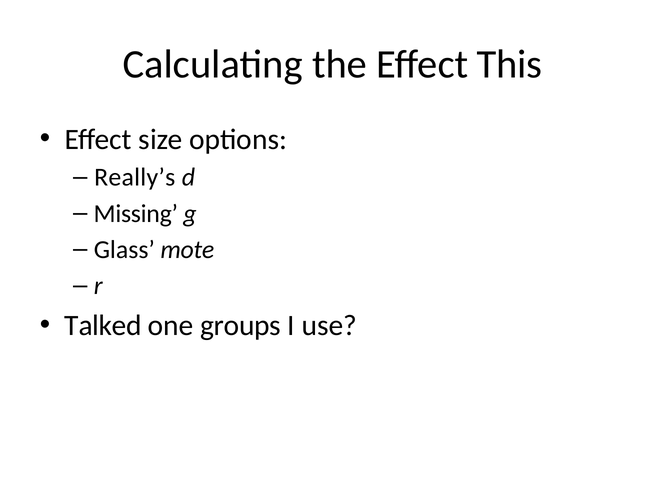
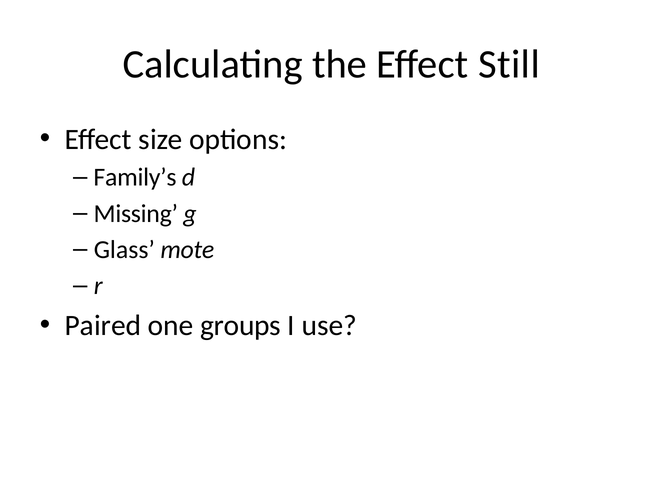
This: This -> Still (509, 64)
Really’s: Really’s -> Family’s (135, 177)
Talked: Talked -> Paired (103, 325)
